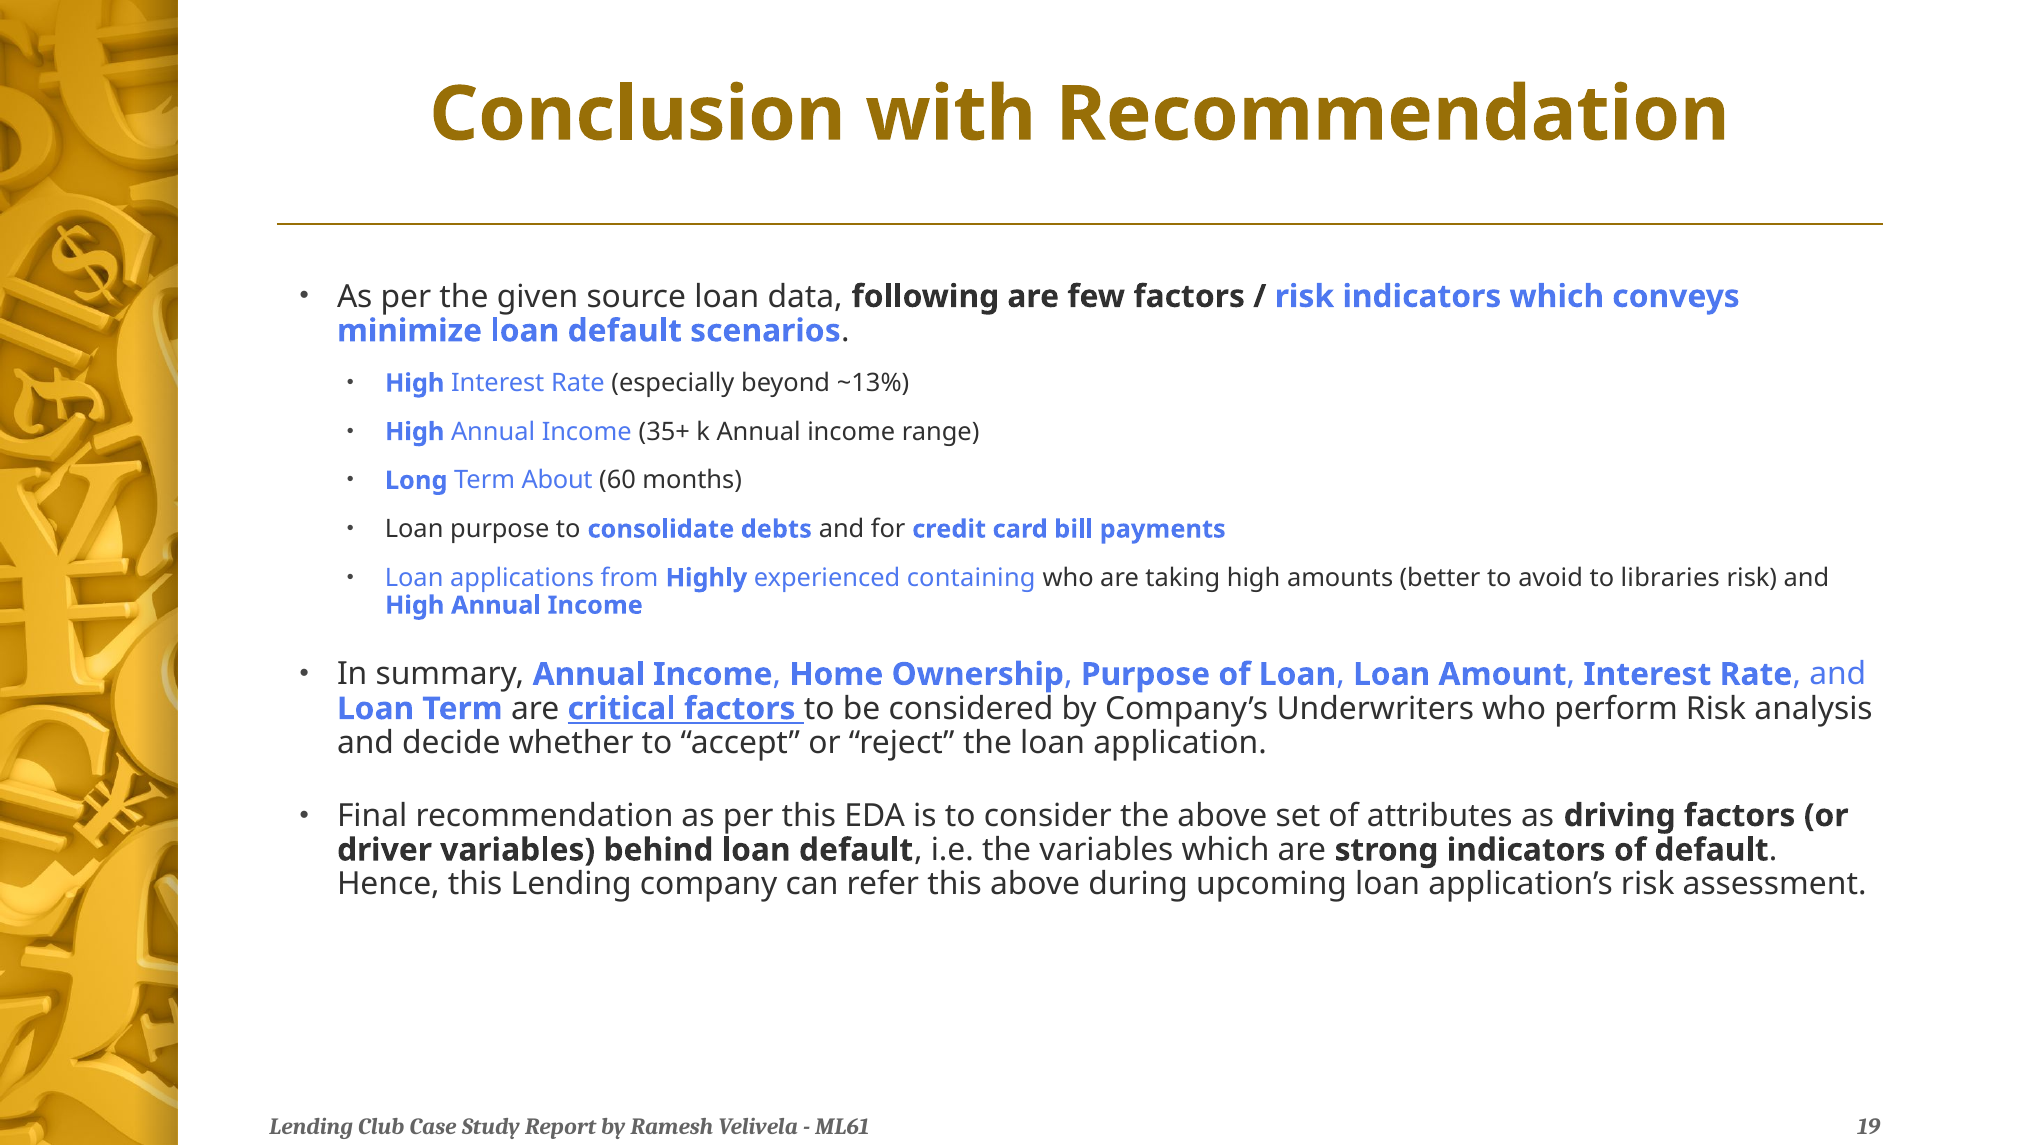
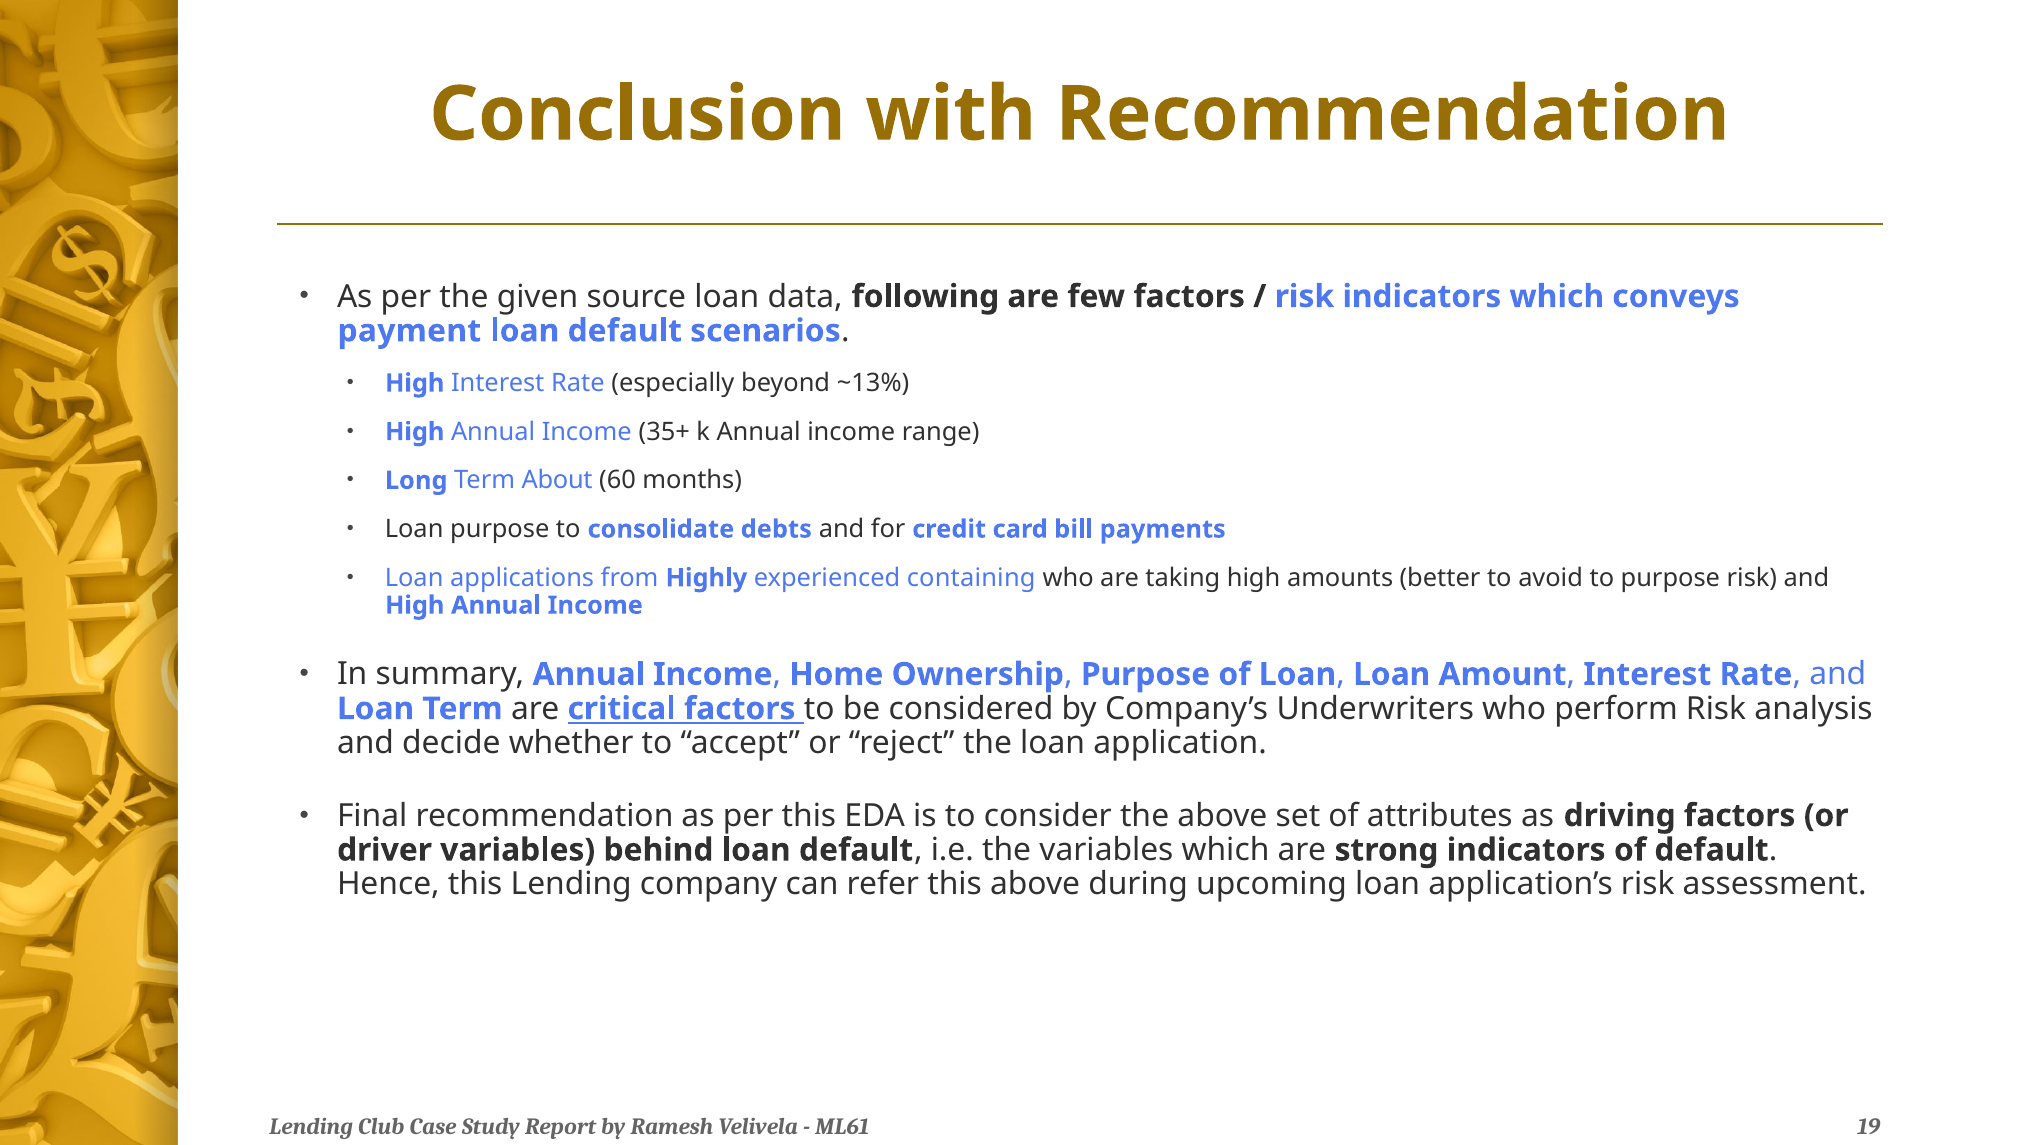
minimize: minimize -> payment (409, 331)
to libraries: libraries -> purpose (1670, 578)
